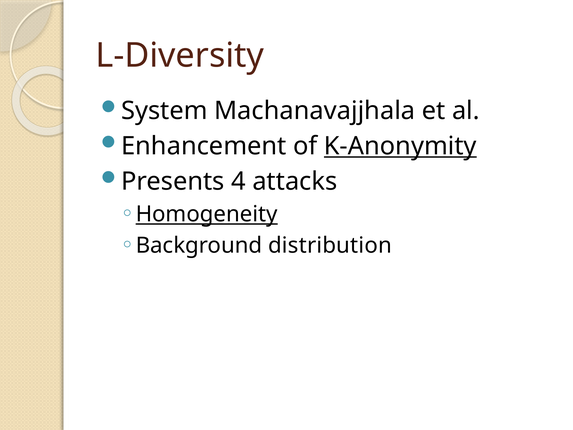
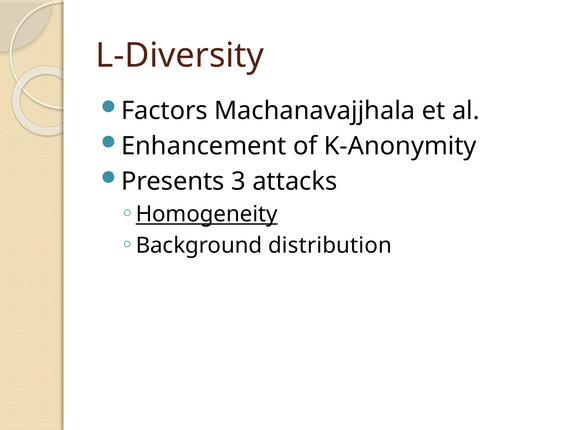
System: System -> Factors (164, 111)
K-Anonymity underline: present -> none (400, 146)
4: 4 -> 3 (238, 181)
